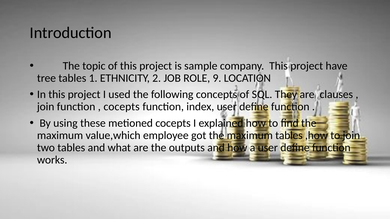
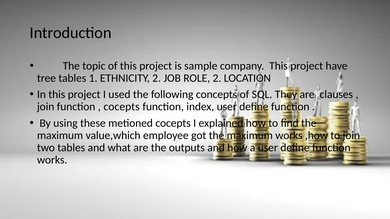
ROLE 9: 9 -> 2 (217, 78)
maximum tables: tables -> works (289, 136)
